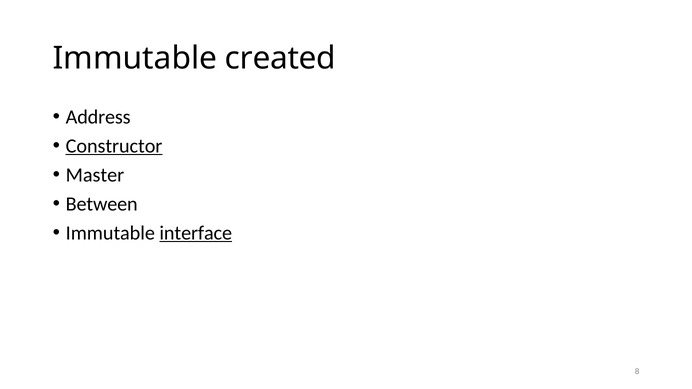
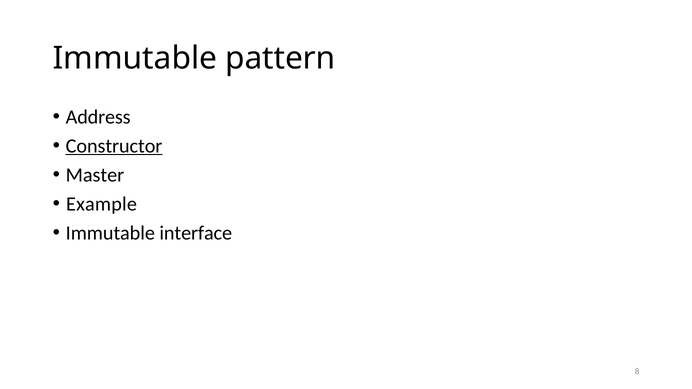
created: created -> pattern (280, 58)
Between: Between -> Example (102, 204)
interface underline: present -> none (196, 233)
